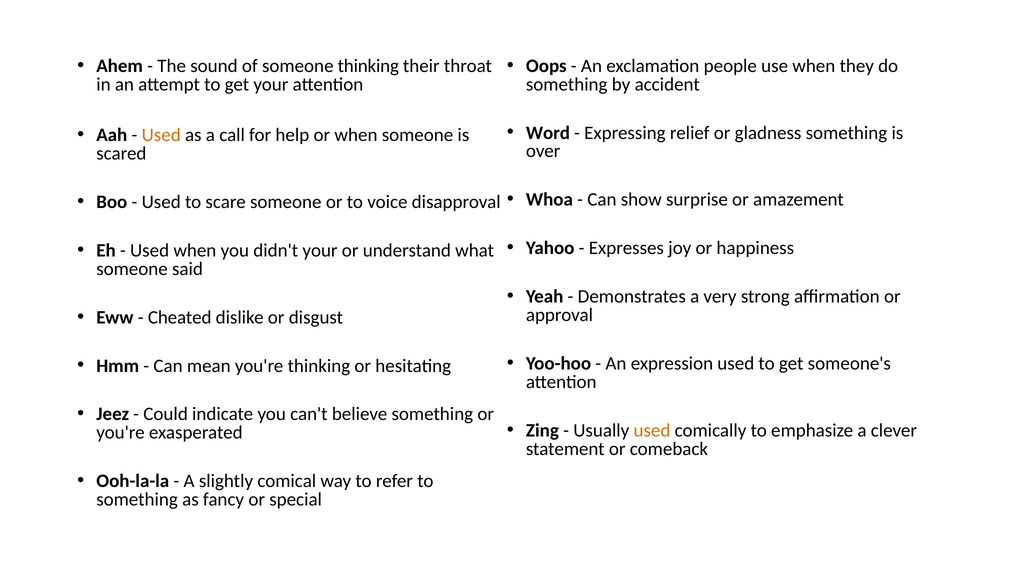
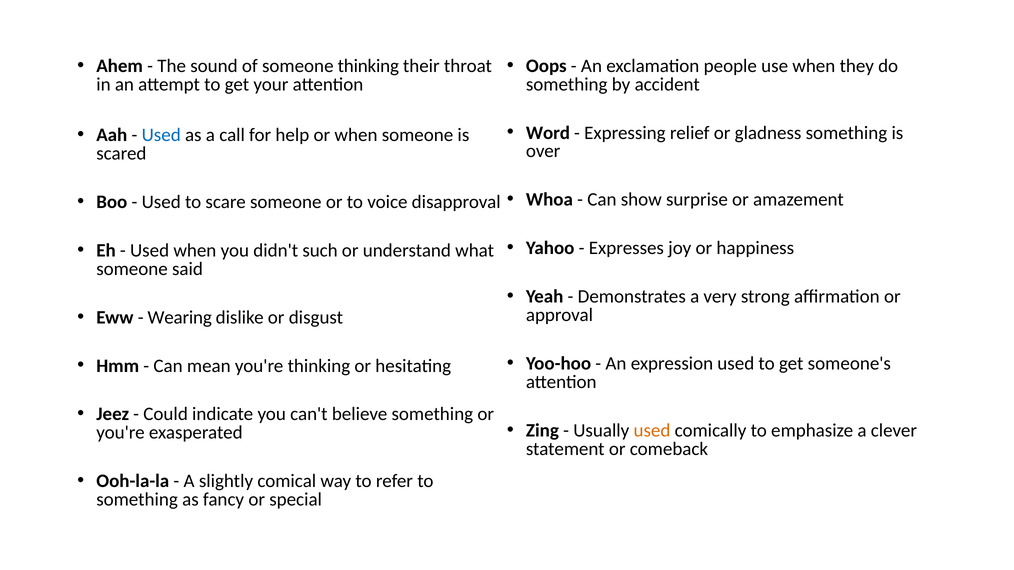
Used colour: orange -> blue (161, 135)
didn't your: your -> such (320, 251)
Cheated: Cheated -> Wearing (180, 318)
